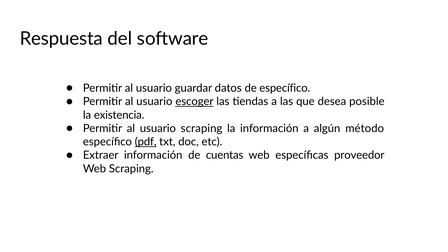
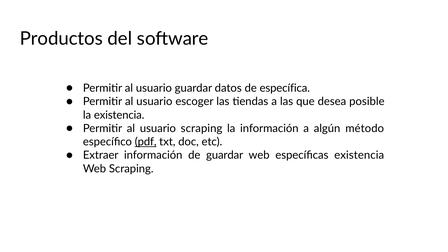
Respuesta: Respuesta -> Productos (61, 39)
de específico: específico -> específica (285, 88)
escoger underline: present -> none (194, 102)
de cuentas: cuentas -> guardar (225, 155)
específicas proveedor: proveedor -> existencia (359, 155)
